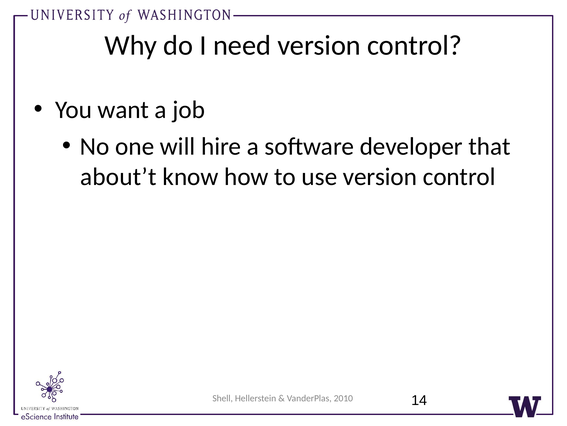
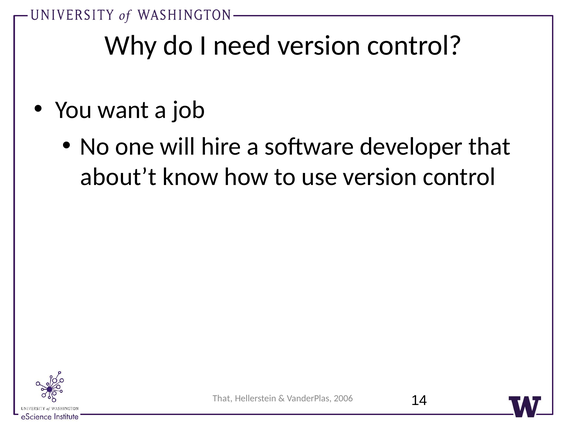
Shell: Shell -> That (223, 398)
2010: 2010 -> 2006 (343, 398)
